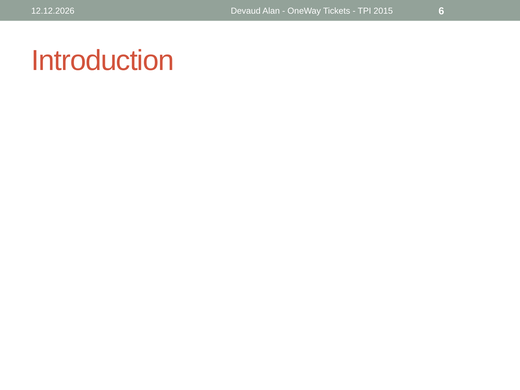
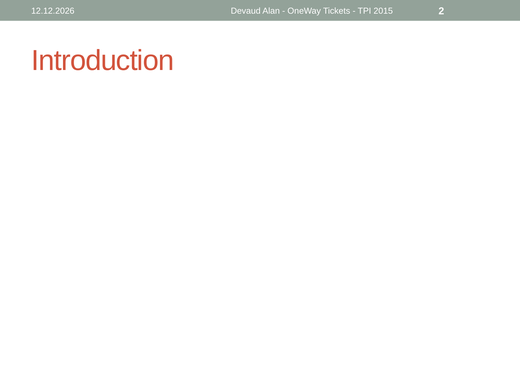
6: 6 -> 2 (441, 11)
